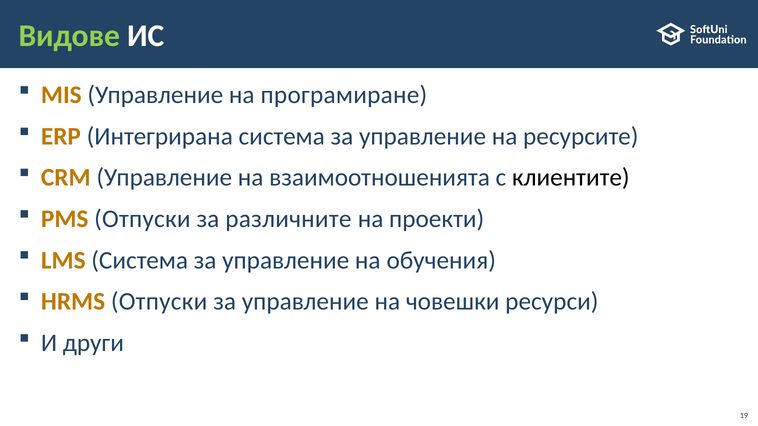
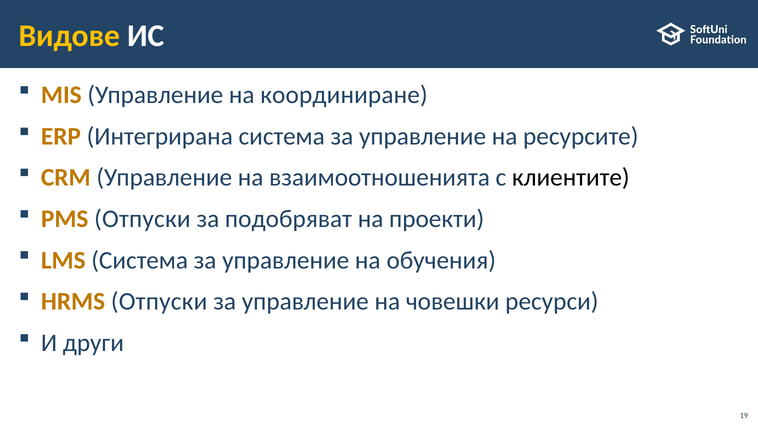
Видове colour: light green -> yellow (69, 36)
програмиране: програмиране -> координиране (344, 95)
различните: различните -> подобряват (289, 219)
